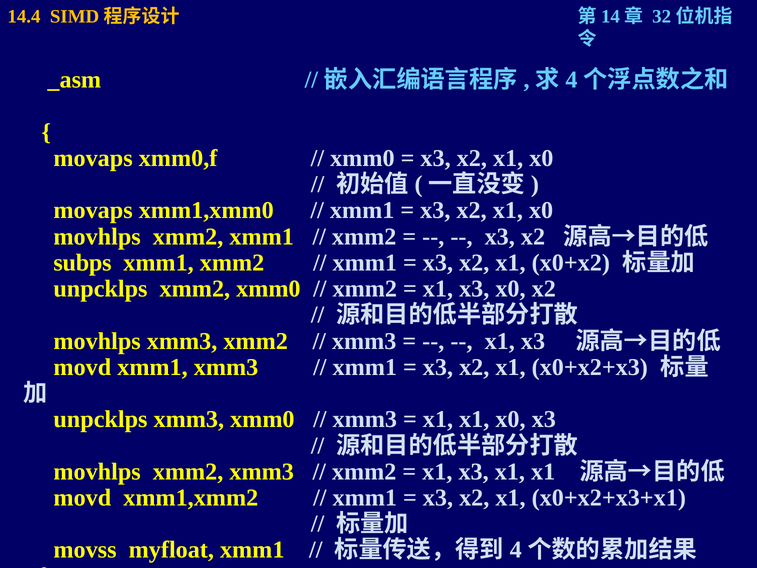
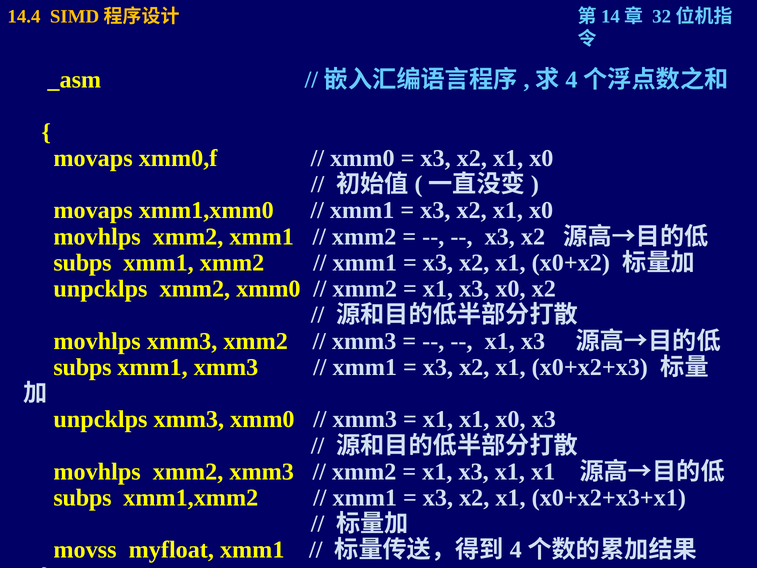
movd: movd -> subps (83, 367)
movd: movd -> subps (83, 498)
